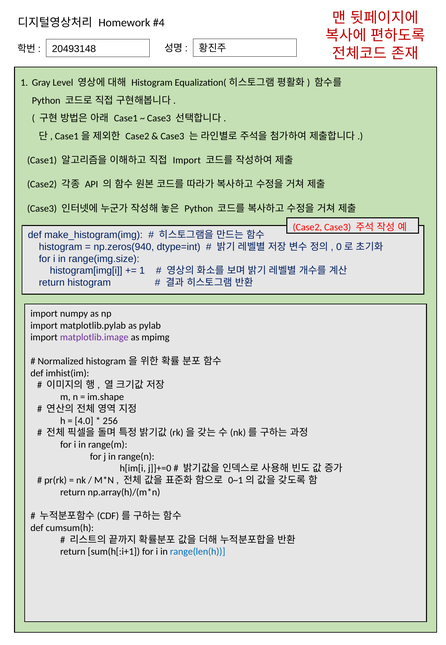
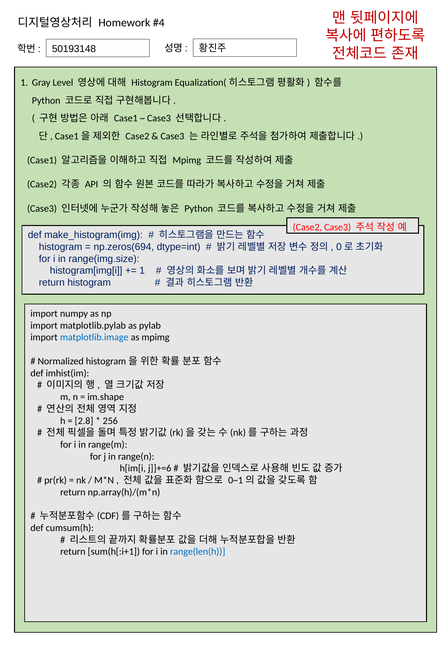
20493148: 20493148 -> 50193148 (74, 49)
Import: Import -> Mpimg (187, 160)
np.zeros(940: np.zeros(940 -> np.zeros(694 (124, 247)
matplotlib.image colour: purple -> blue (94, 337)
4.0: 4.0 -> 2.8 (84, 420)
j]]+=0: j]]+=0 -> j]]+=6 (160, 468)
